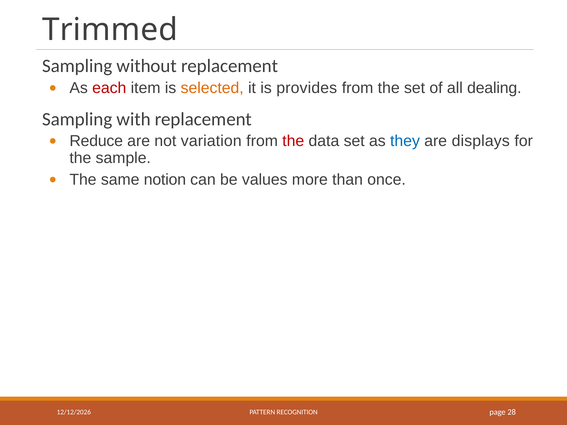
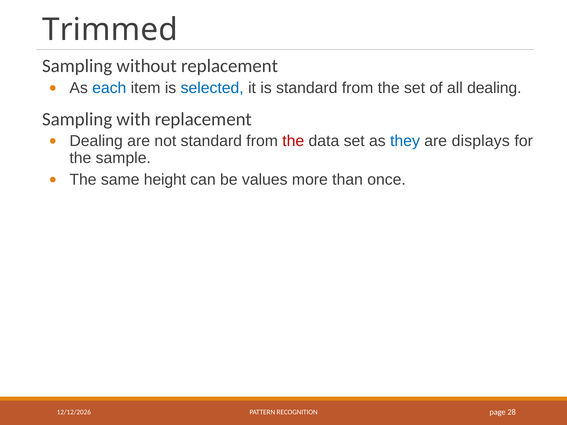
each colour: red -> blue (109, 88)
selected colour: orange -> blue (212, 88)
is provides: provides -> standard (307, 88)
Reduce: Reduce -> Dealing (96, 141)
not variation: variation -> standard (211, 141)
notion: notion -> height (165, 180)
